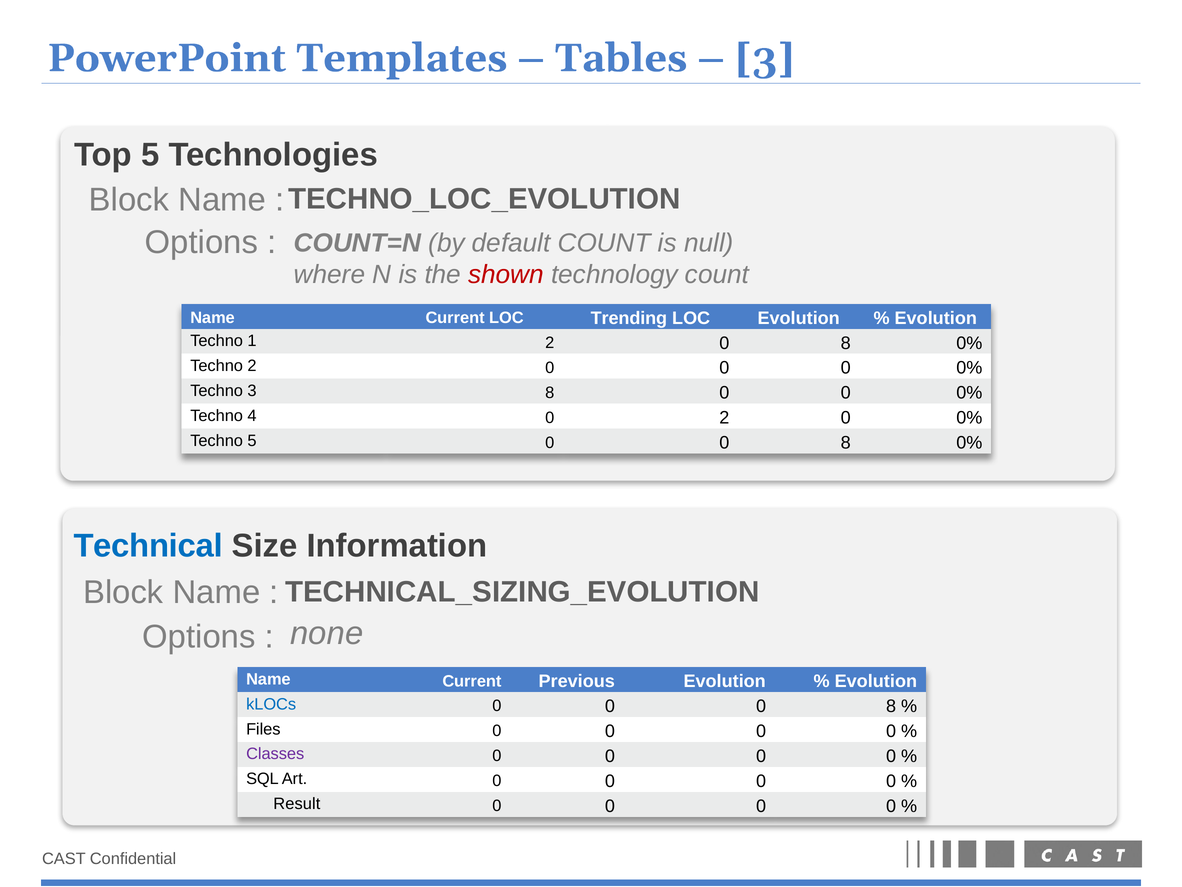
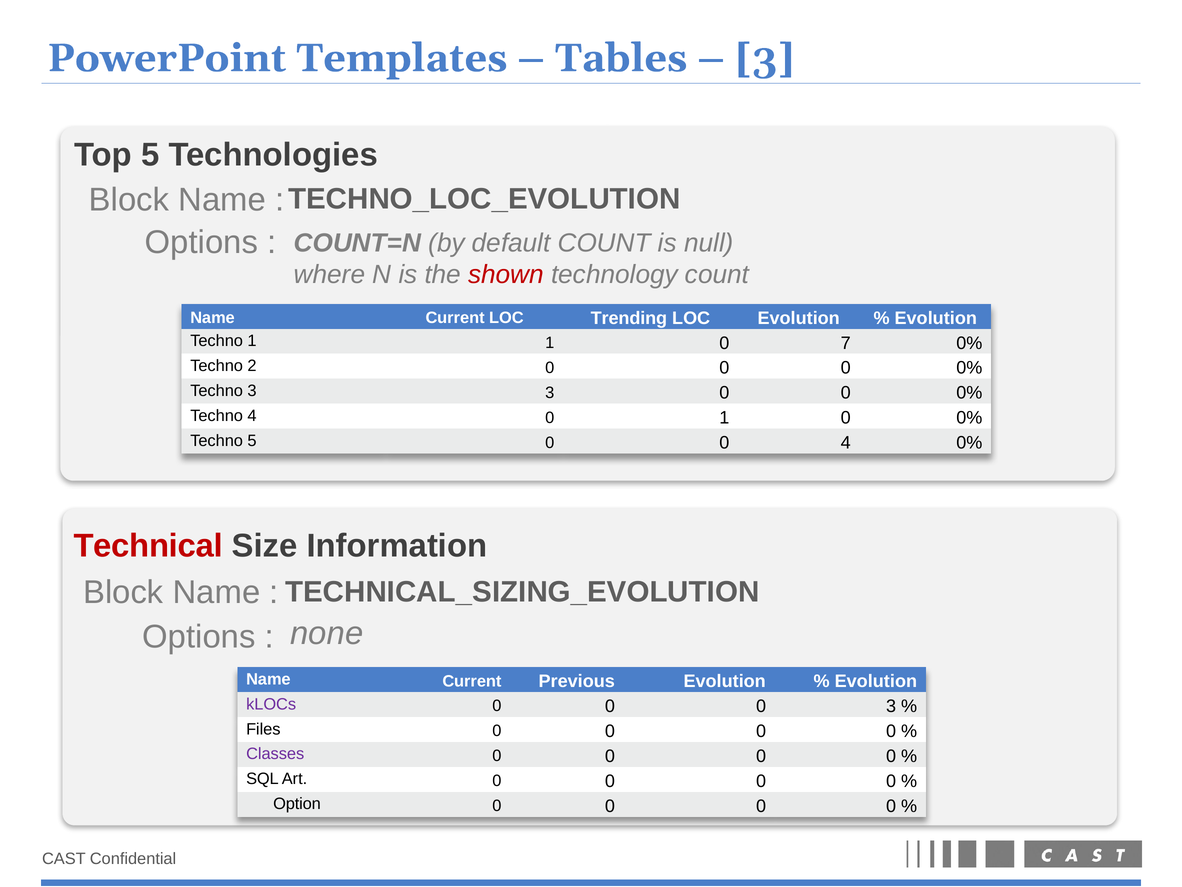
1 2: 2 -> 1 (550, 343)
8: 8 -> 7 (846, 343)
3 8: 8 -> 3 (550, 393)
0 2: 2 -> 1 (724, 418)
5 0 0 8: 8 -> 4 (846, 443)
Technical colour: blue -> red (148, 546)
kLOCs colour: blue -> purple (271, 704)
0 0 0 8: 8 -> 3 (891, 706)
Result: Result -> Option (297, 804)
